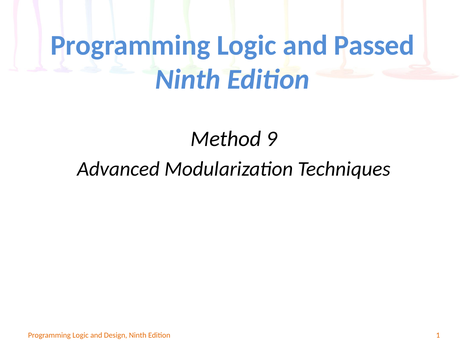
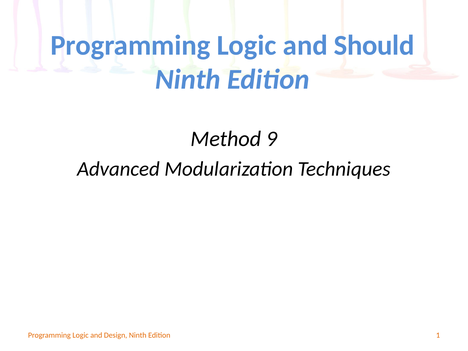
Passed: Passed -> Should (374, 45)
